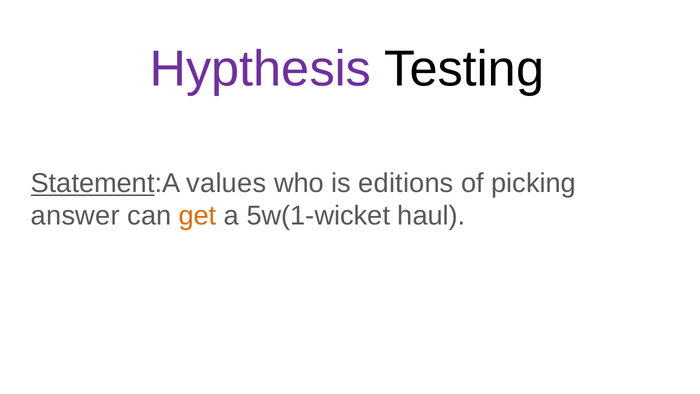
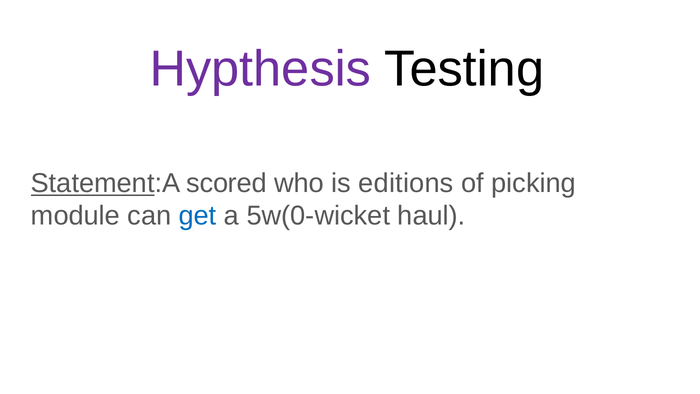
values: values -> scored (227, 183)
answer: answer -> module (75, 216)
get colour: orange -> blue (198, 216)
5w(1-wicket: 5w(1-wicket -> 5w(0-wicket (318, 216)
